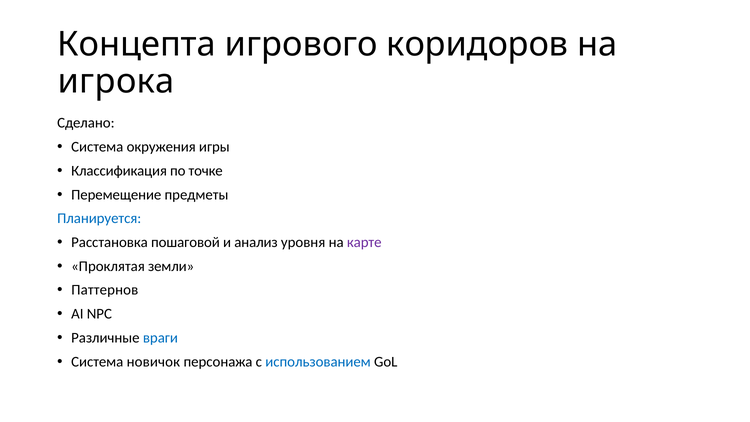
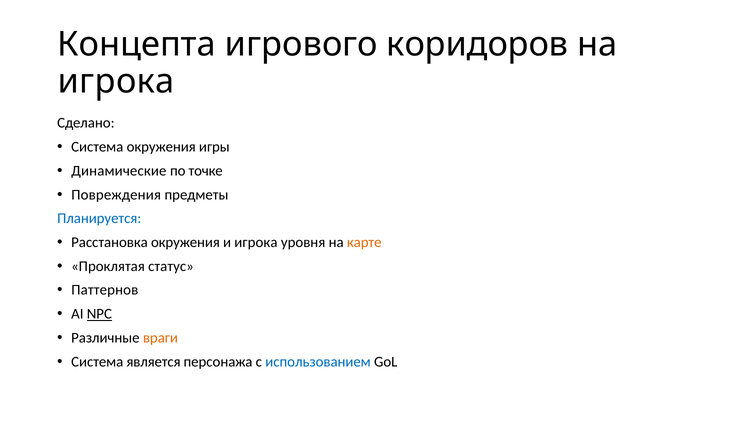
Классификация: Классификация -> Динамические (119, 171)
Перемещение: Перемещение -> Повреждения (116, 195)
Расстановка пошаговой: пошаговой -> окружения (185, 242)
и анализ: анализ -> игрока (256, 242)
карте colour: purple -> orange (364, 242)
земли: земли -> статус (171, 266)
NPC underline: none -> present (99, 314)
враги colour: blue -> orange (160, 338)
новичок: новичок -> является (153, 362)
